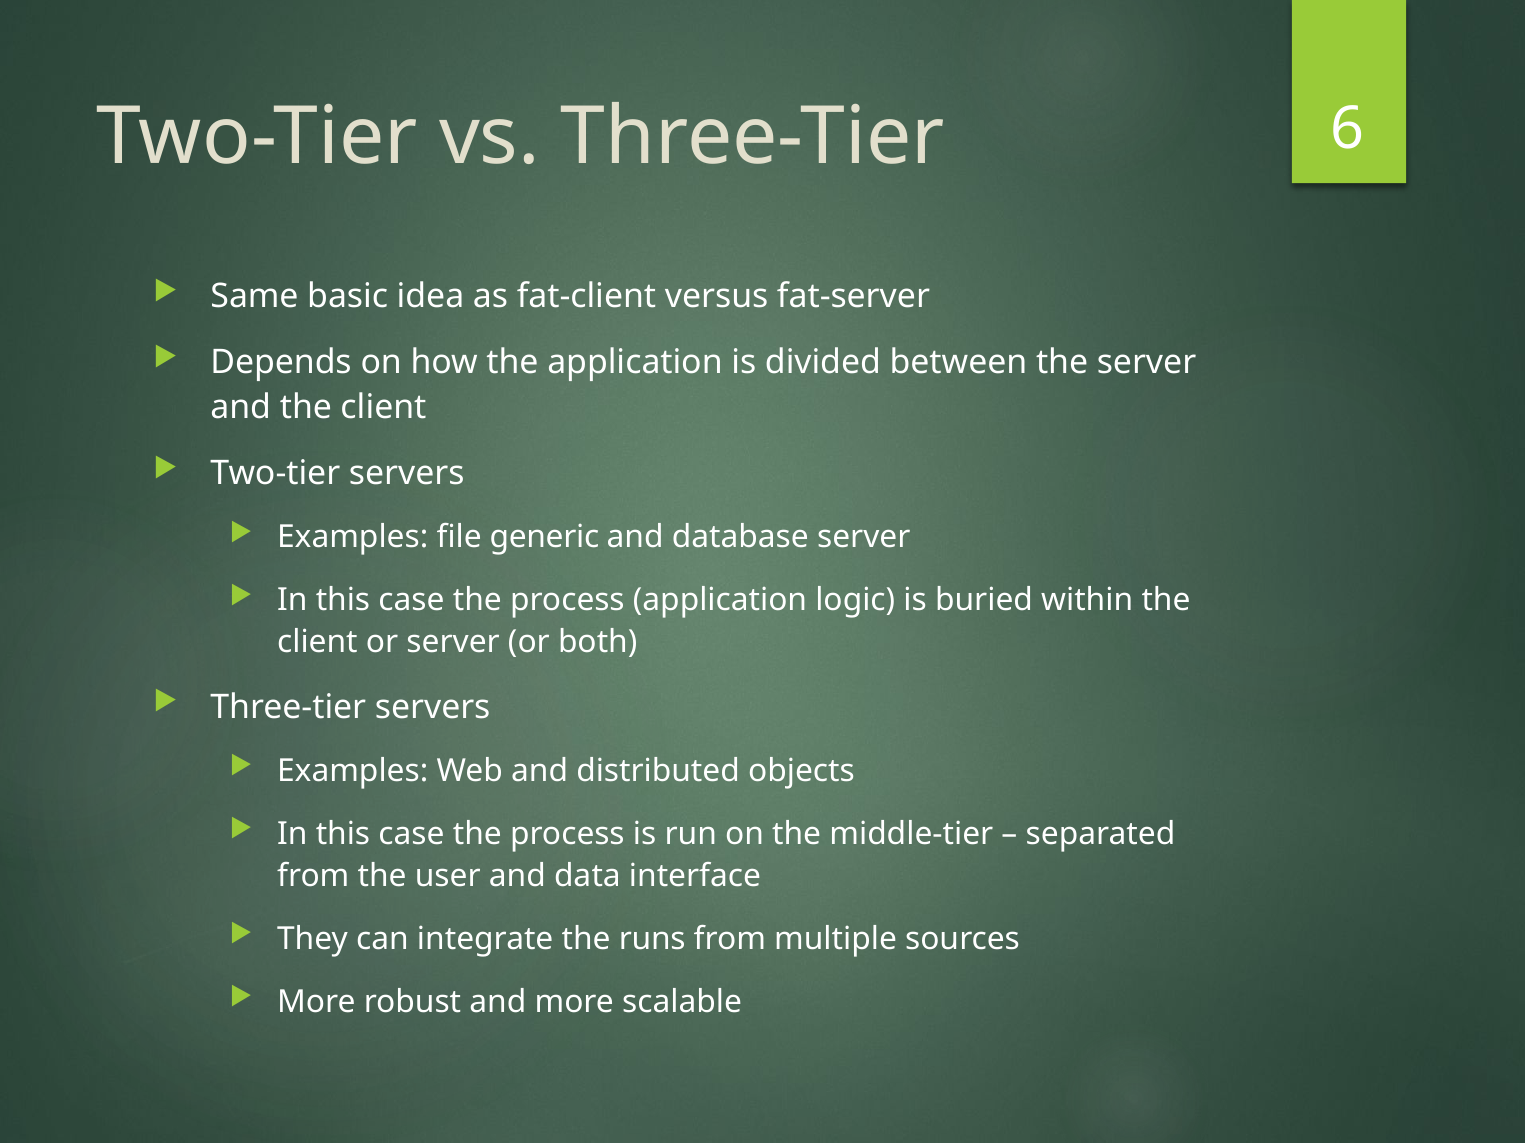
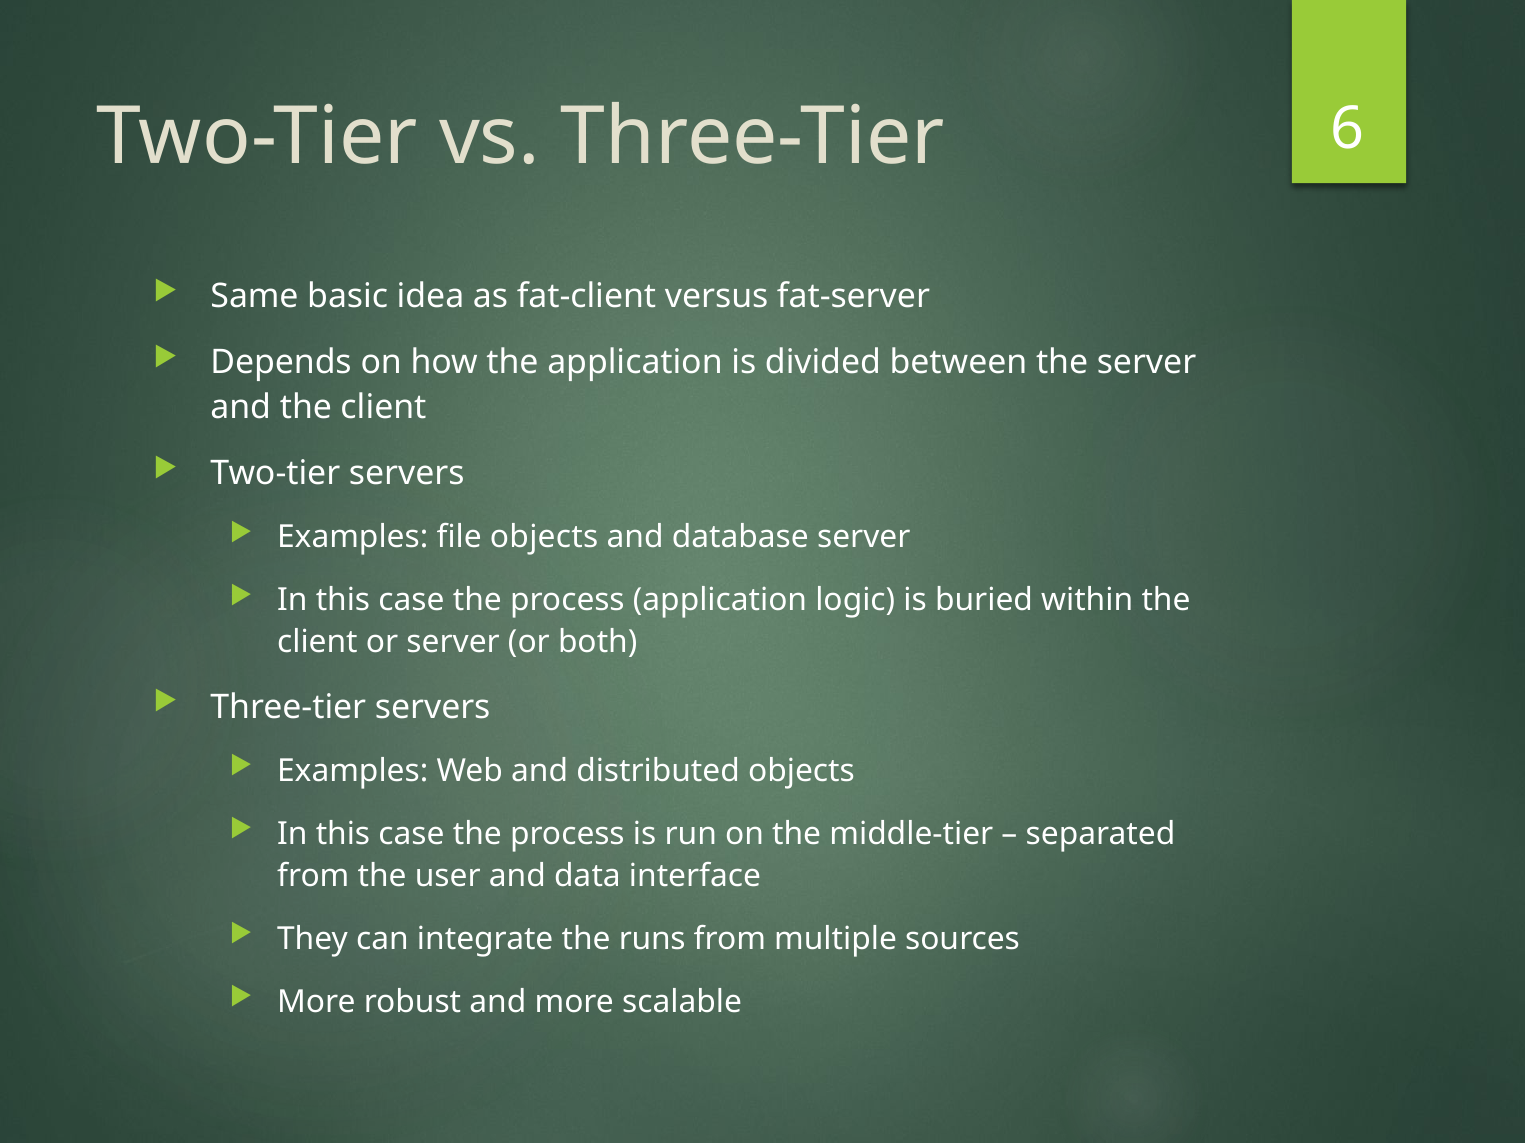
file generic: generic -> objects (544, 538)
